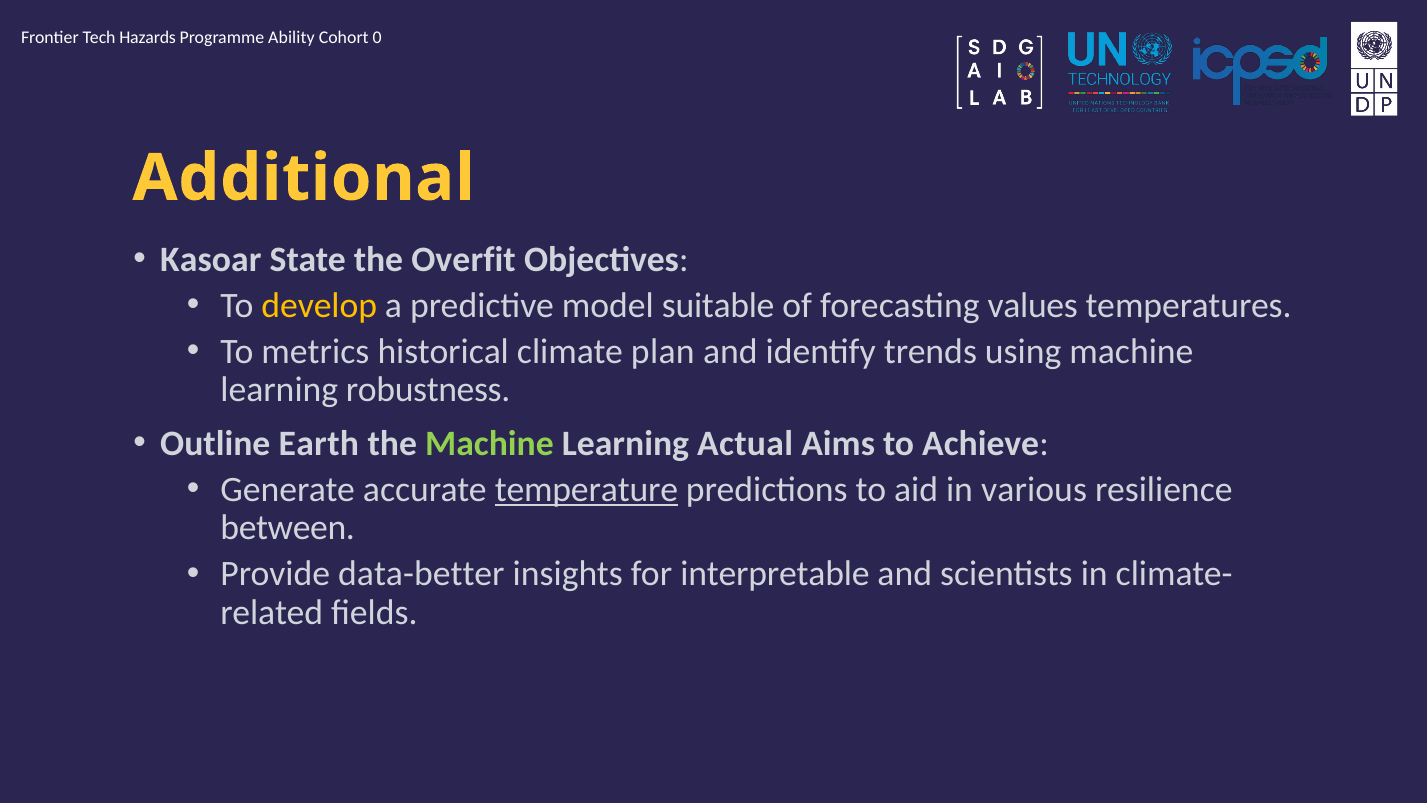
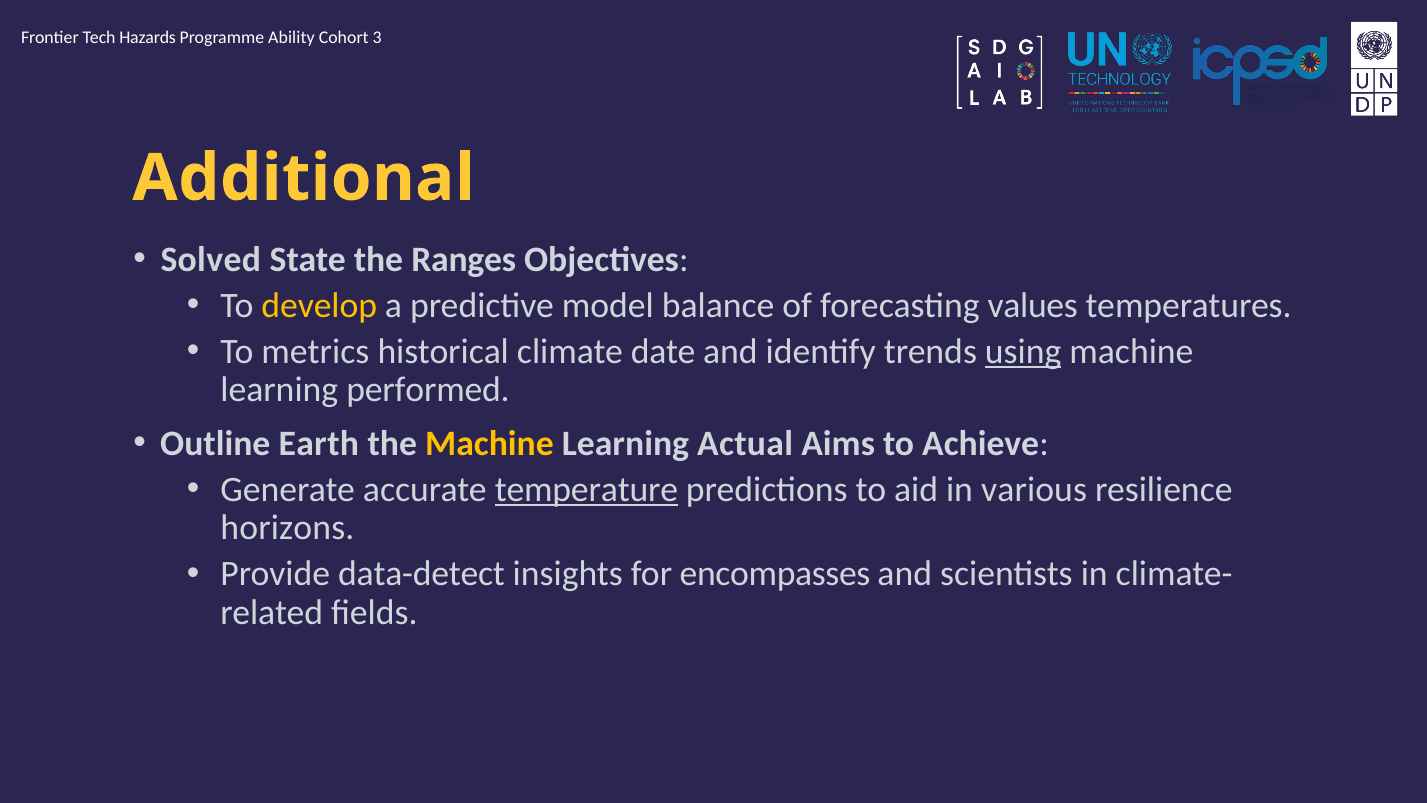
0: 0 -> 3 (377, 38)
Kasoar: Kasoar -> Solved (211, 259)
Overfit: Overfit -> Ranges (464, 259)
suitable: suitable -> balance (718, 305)
plan: plan -> date (663, 351)
using underline: none -> present (1023, 351)
robustness: robustness -> performed (428, 390)
Machine colour: light green -> yellow (489, 443)
between: between -> horizons (287, 528)
data-better: data-better -> data-detect (422, 573)
interpretable: interpretable -> encompasses (775, 573)
